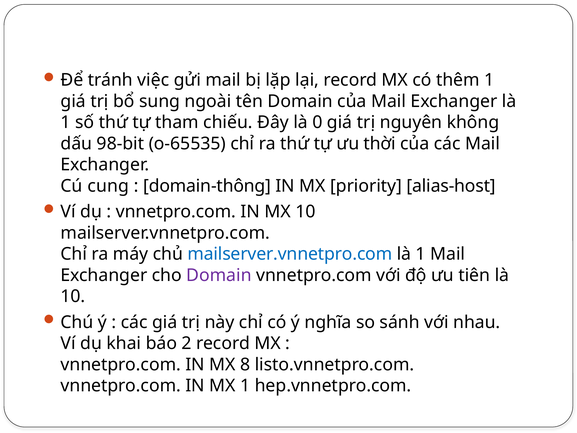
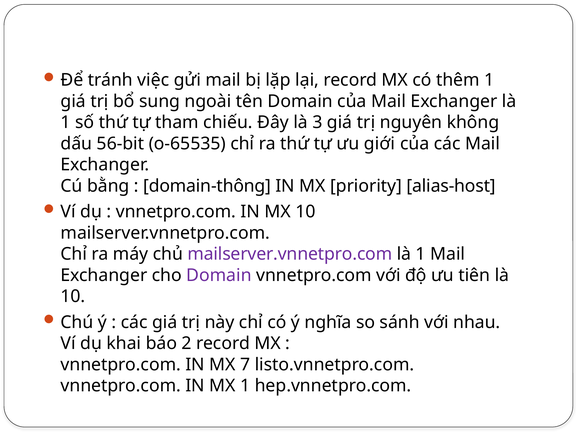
0: 0 -> 3 (317, 122)
98-bit: 98-bit -> 56-bit (120, 144)
thời: thời -> giới (380, 144)
cung: cung -> bằng (108, 186)
mailserver.vnnetpro.com colour: blue -> purple (290, 254)
8: 8 -> 7 (245, 364)
